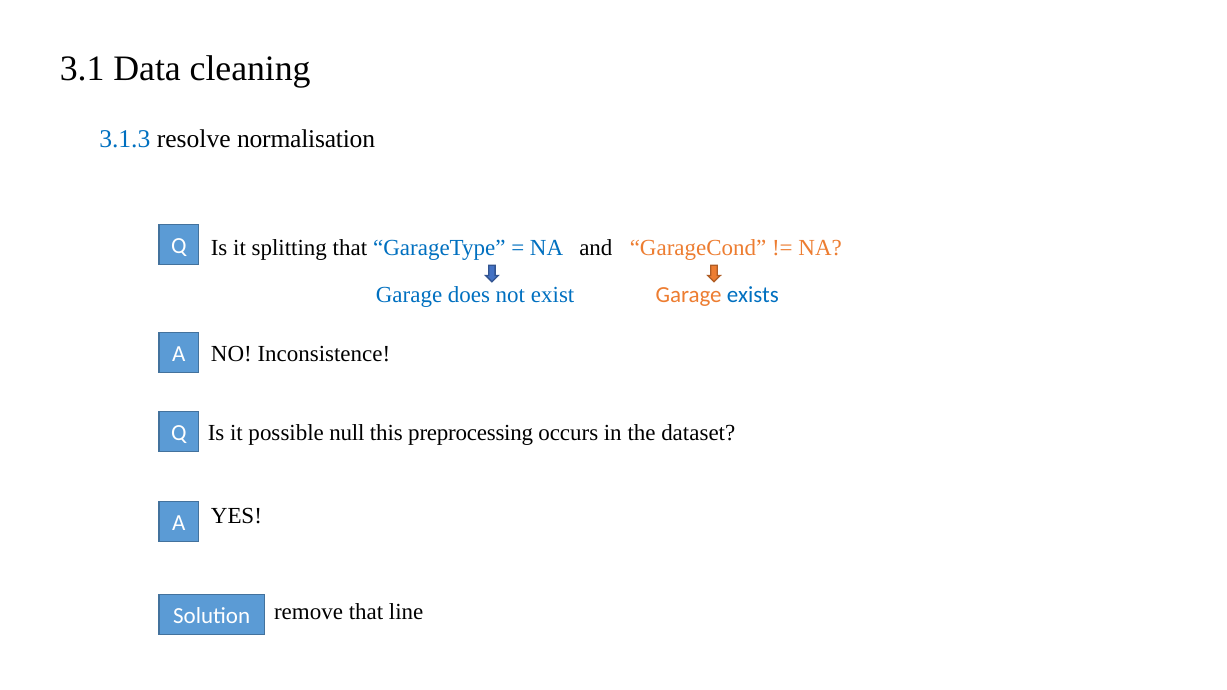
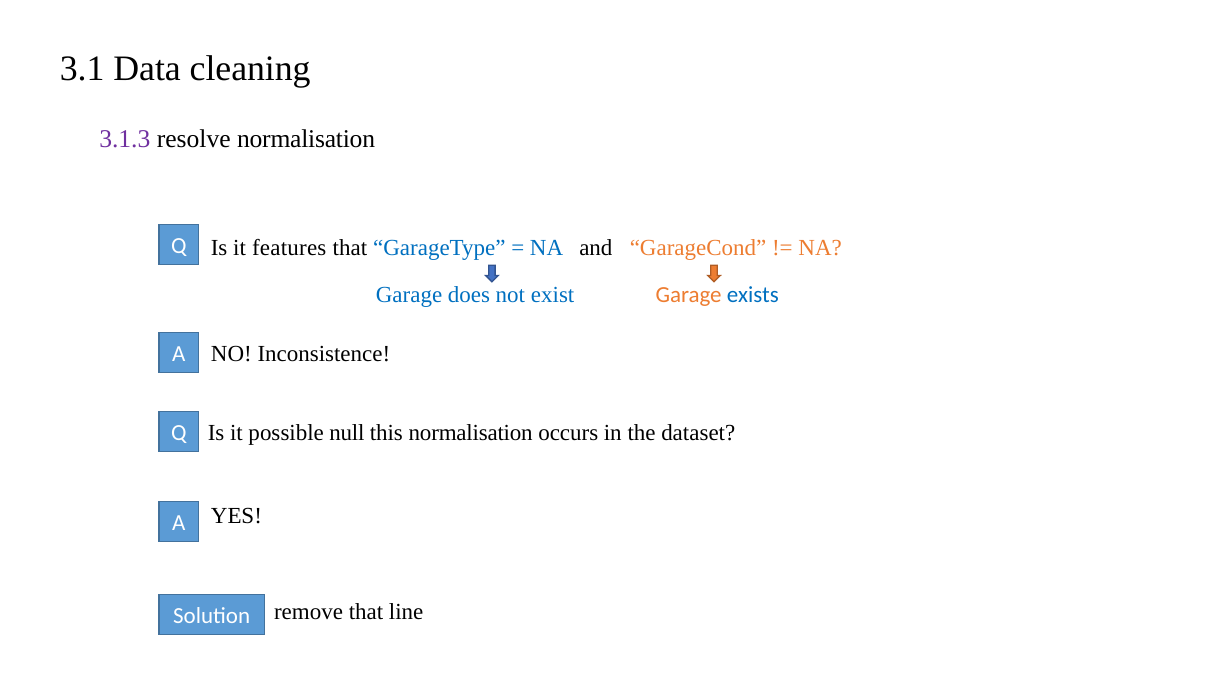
3.1.3 colour: blue -> purple (125, 139)
splitting: splitting -> features (289, 248)
this preprocessing: preprocessing -> normalisation (471, 433)
